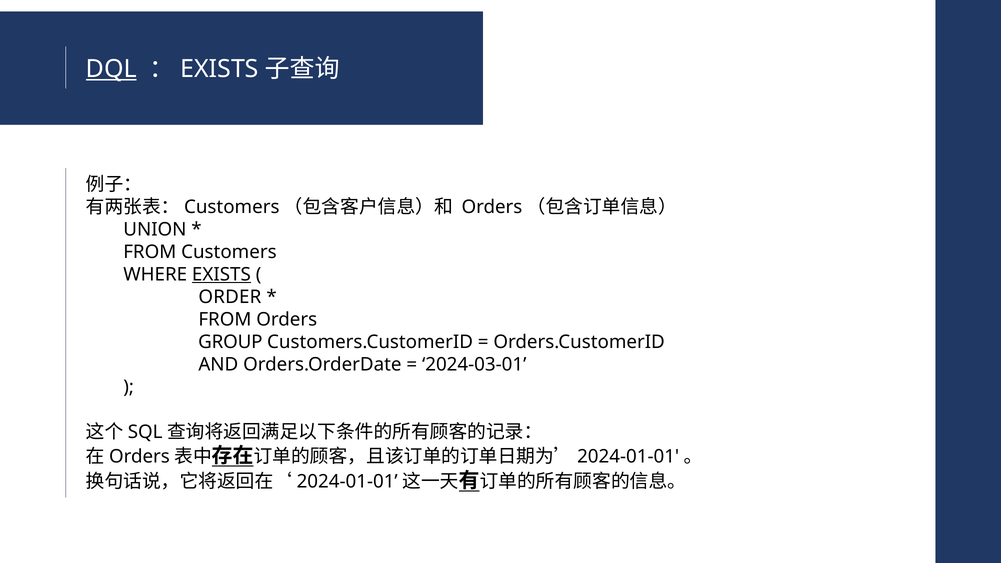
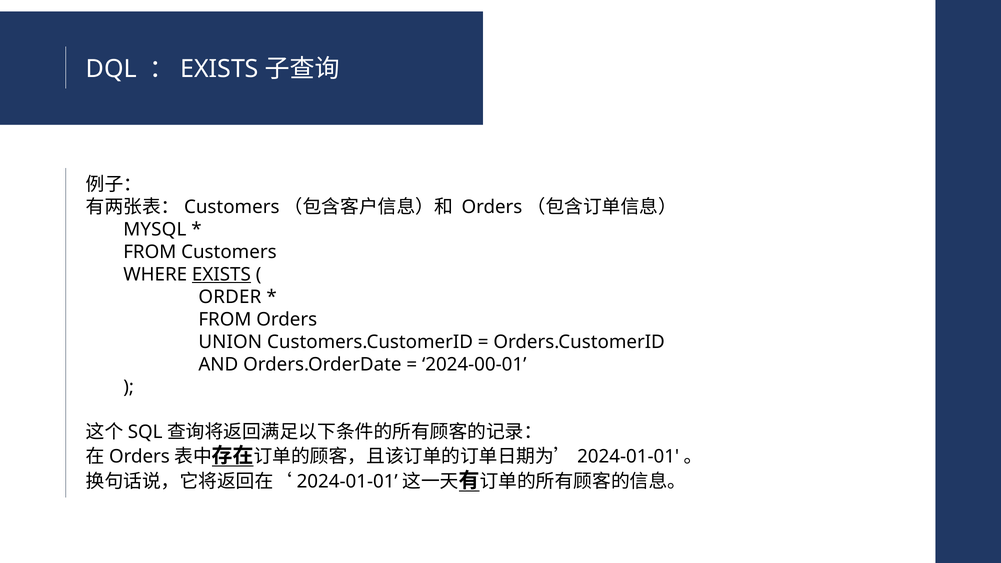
DQL underline: present -> none (111, 69)
UNION: UNION -> MYSQL (155, 229)
GROUP: GROUP -> UNION (230, 342)
2024-03-01: 2024-03-01 -> 2024-00-01 (474, 365)
